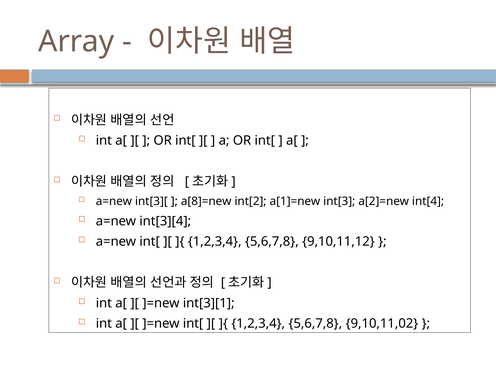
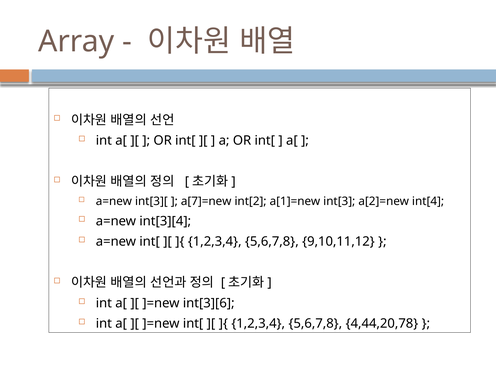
a[8]=new: a[8]=new -> a[7]=new (206, 201)
int[3][1: int[3][1 -> int[3][6 (209, 303)
9,10,11,02: 9,10,11,02 -> 4,44,20,78 (382, 324)
